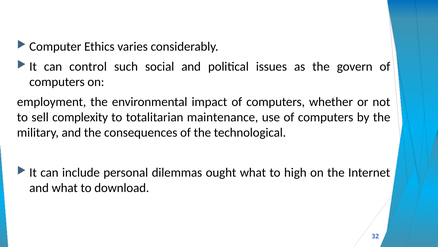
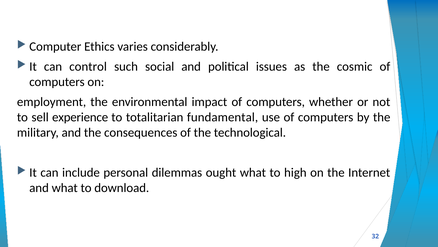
govern: govern -> cosmic (355, 66)
complexity: complexity -> experience (80, 117)
maintenance: maintenance -> fundamental (223, 117)
